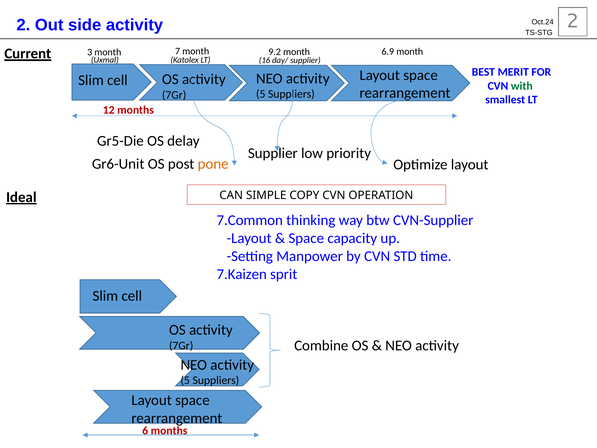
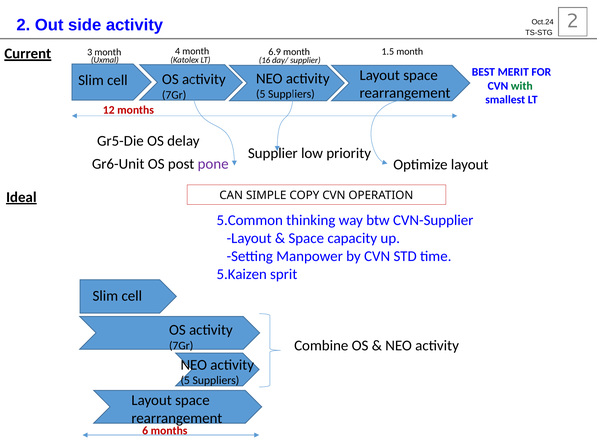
7: 7 -> 4 (178, 51)
9.2: 9.2 -> 6.9 (275, 52)
6.9: 6.9 -> 1.5 (388, 52)
pone colour: orange -> purple (213, 164)
7.Common: 7.Common -> 5.Common (250, 220)
7.Kaizen: 7.Kaizen -> 5.Kaizen (242, 274)
